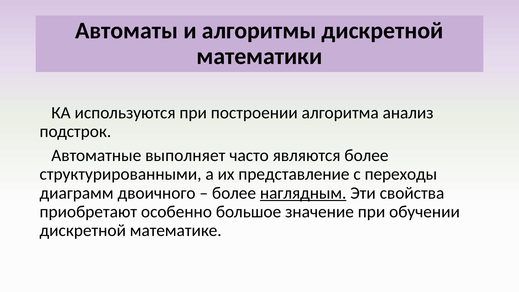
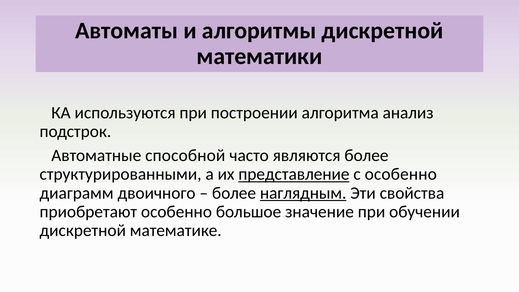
выполняет: выполняет -> способной (185, 156)
представление underline: none -> present (294, 174)
с переходы: переходы -> особенно (401, 174)
